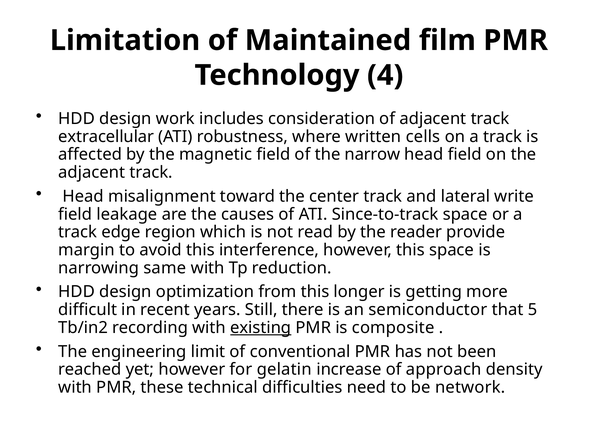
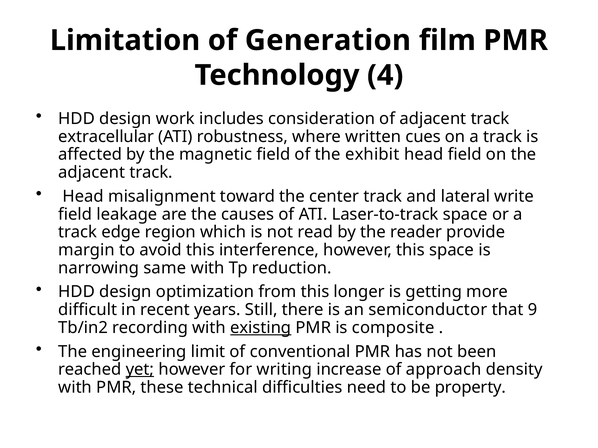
Maintained: Maintained -> Generation (328, 40)
cells: cells -> cues (423, 137)
narrow: narrow -> exhibit (372, 155)
Since-to-track: Since-to-track -> Laser-to-track (385, 214)
5: 5 -> 9 (533, 310)
yet underline: none -> present (140, 370)
gelatin: gelatin -> writing (284, 370)
network: network -> property (470, 388)
